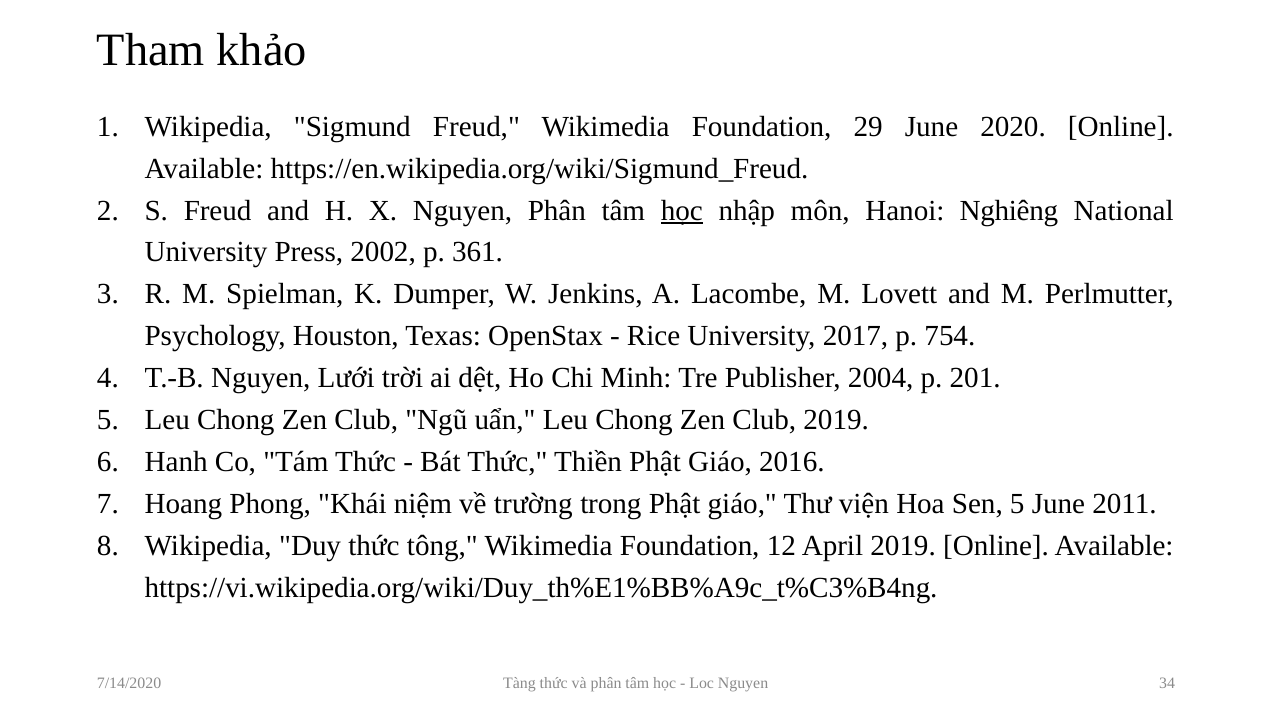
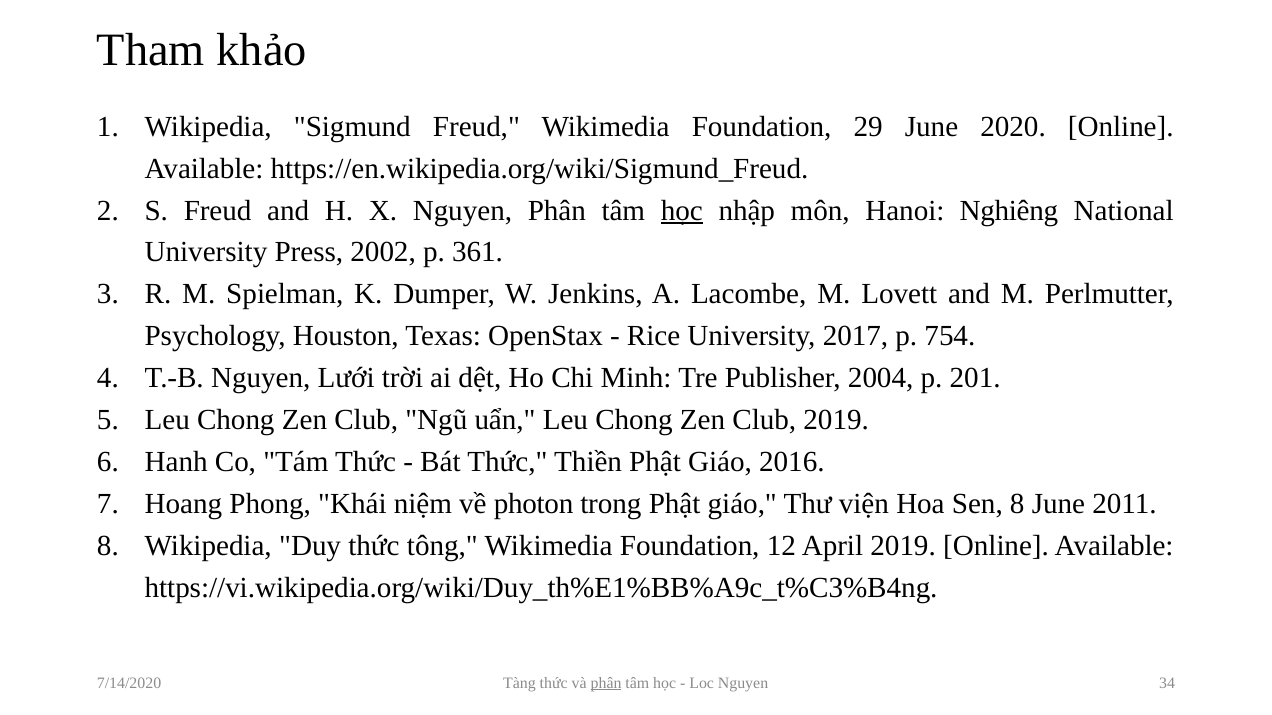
trường: trường -> photon (534, 504)
Sen 5: 5 -> 8 (1017, 504)
phân underline: none -> present (606, 683)
